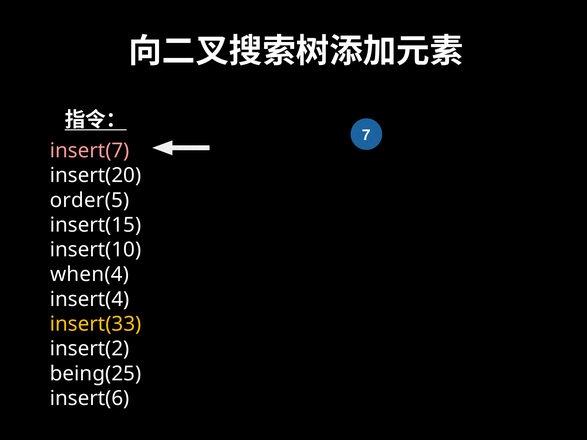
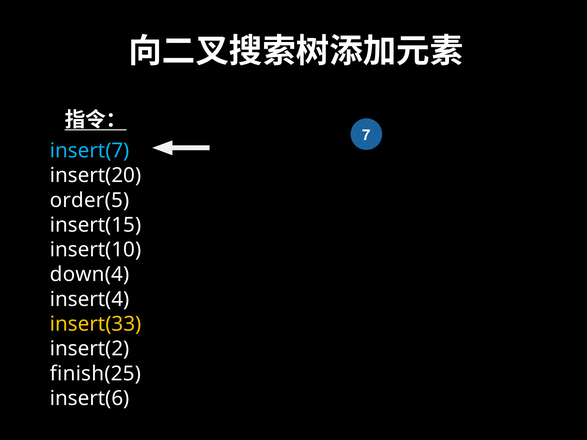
insert(7 colour: pink -> light blue (90, 151)
when(4: when(4 -> down(4 (90, 275)
being(25: being(25 -> finish(25 (95, 374)
